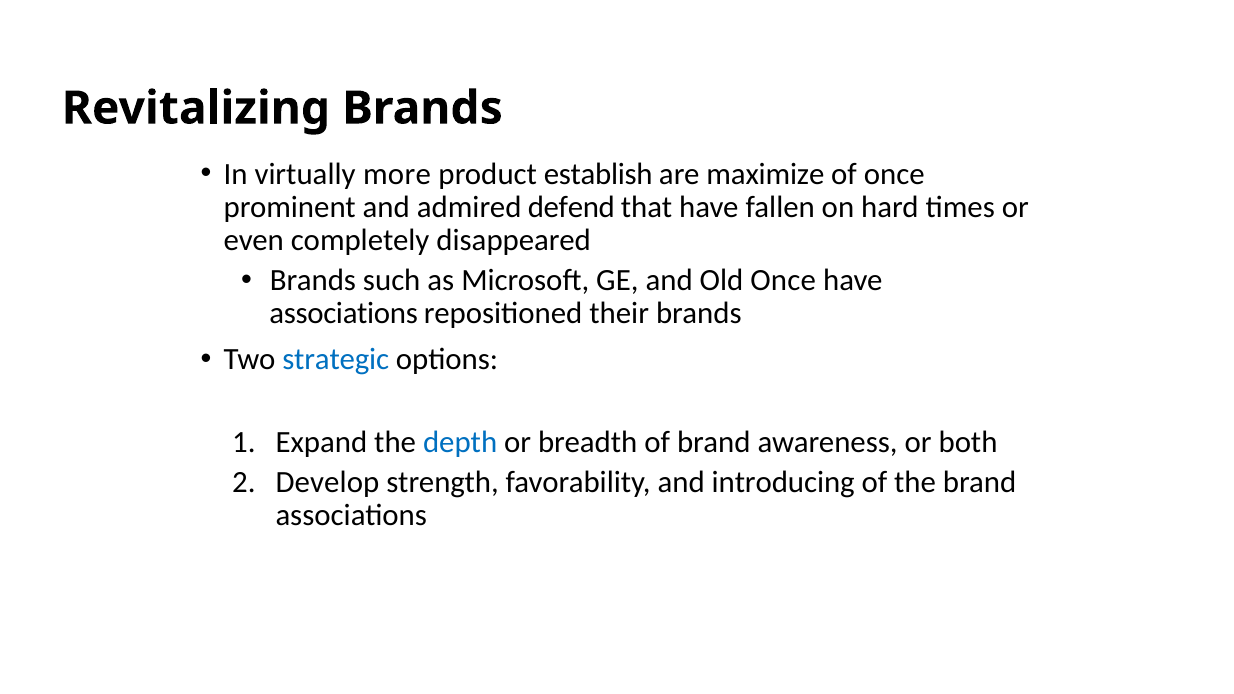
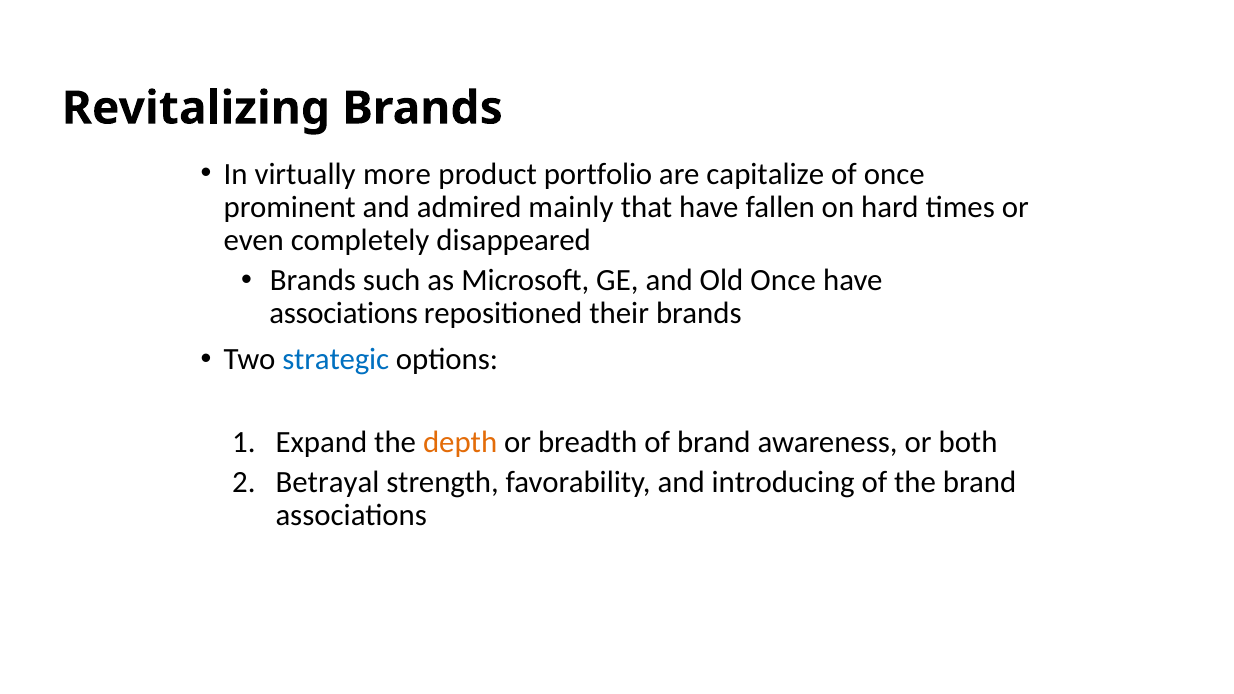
establish: establish -> portfolio (598, 174)
maximize: maximize -> capitalize (765, 174)
defend: defend -> mainly (571, 207)
depth colour: blue -> orange (460, 443)
Develop: Develop -> Betrayal (327, 482)
